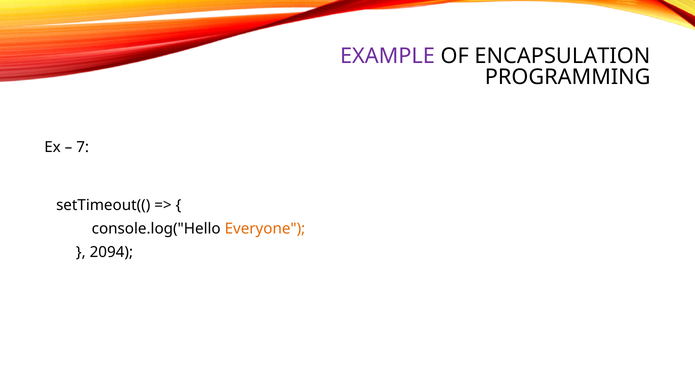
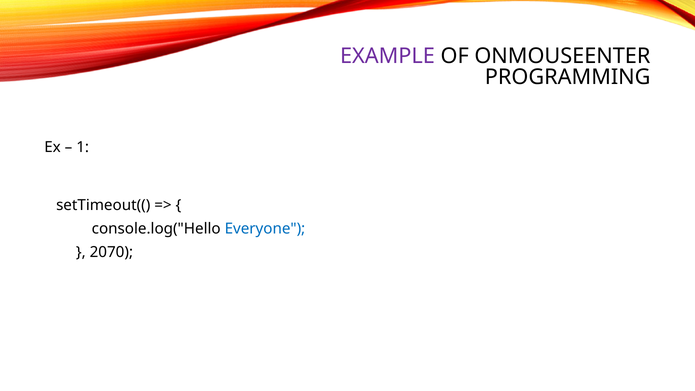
ENCAPSULATION: ENCAPSULATION -> ONMOUSEENTER (562, 56)
7: 7 -> 1 (83, 147)
Everyone colour: orange -> blue (265, 229)
2094: 2094 -> 2070 (111, 252)
